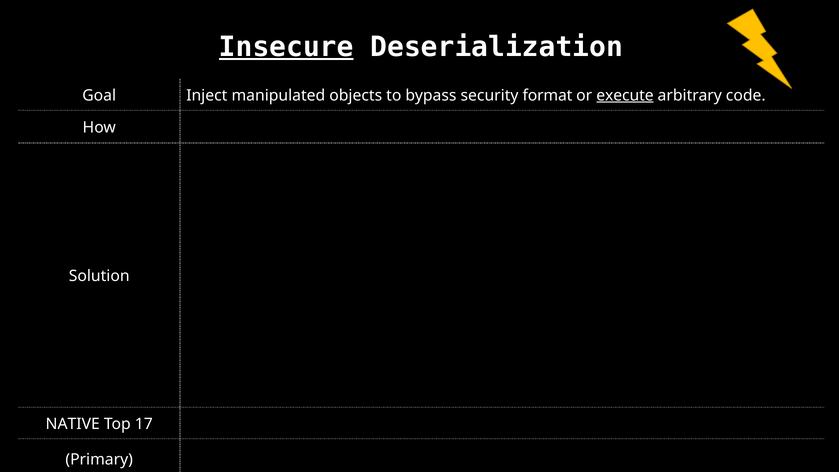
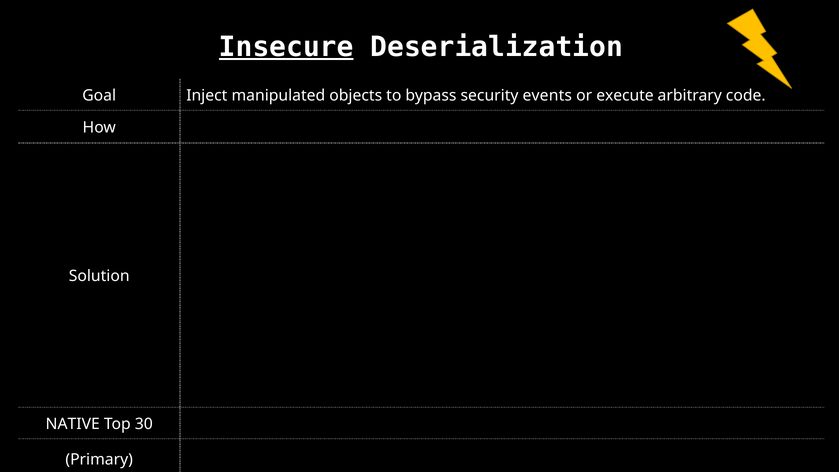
format: format -> events (547, 95)
execute underline: present -> none (625, 95)
17: 17 -> 30 (144, 424)
